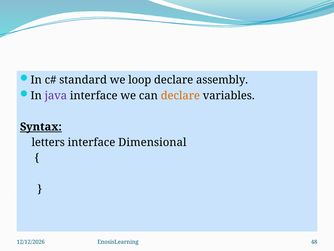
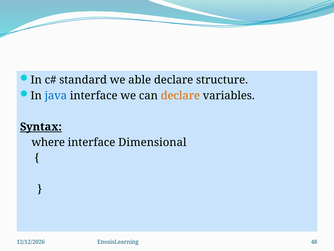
loop: loop -> able (140, 80)
assembly: assembly -> structure (222, 80)
java colour: purple -> blue (56, 95)
letters: letters -> where (48, 142)
